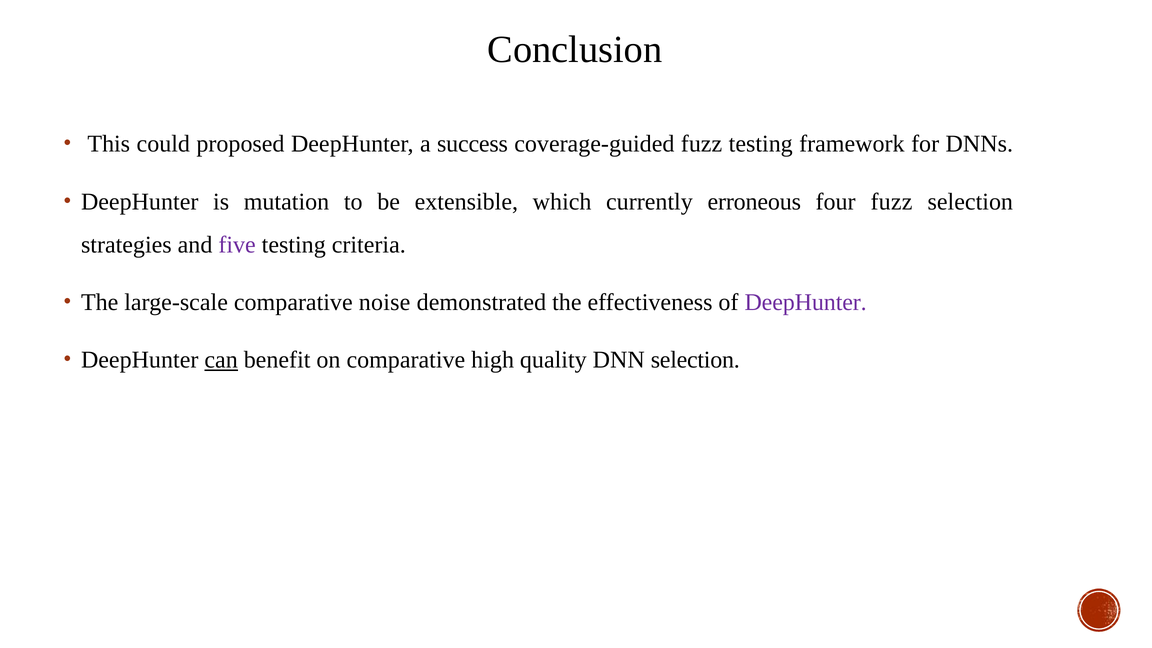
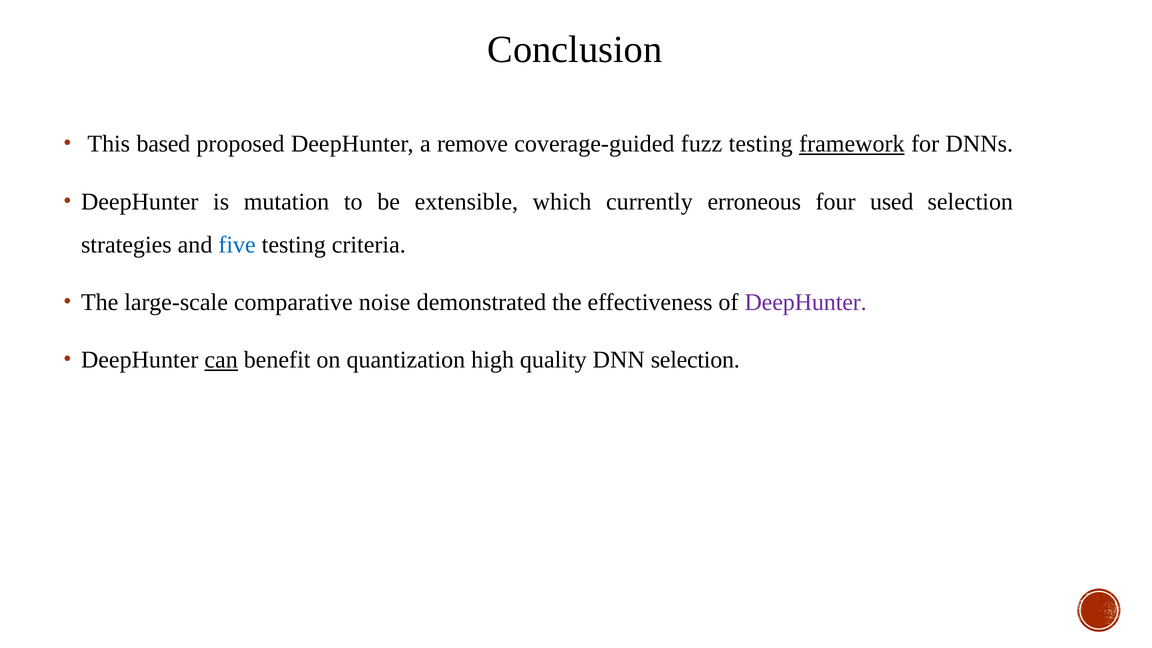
could: could -> based (163, 144)
success: success -> remove (473, 144)
framework underline: none -> present (852, 144)
four fuzz: fuzz -> used (892, 202)
five colour: purple -> blue (237, 245)
on comparative: comparative -> quantization (406, 360)
